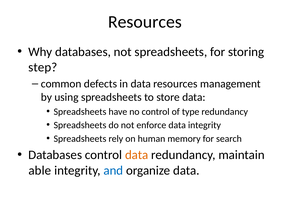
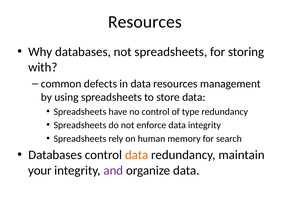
step: step -> with (43, 67)
able: able -> your (40, 171)
and colour: blue -> purple (113, 171)
